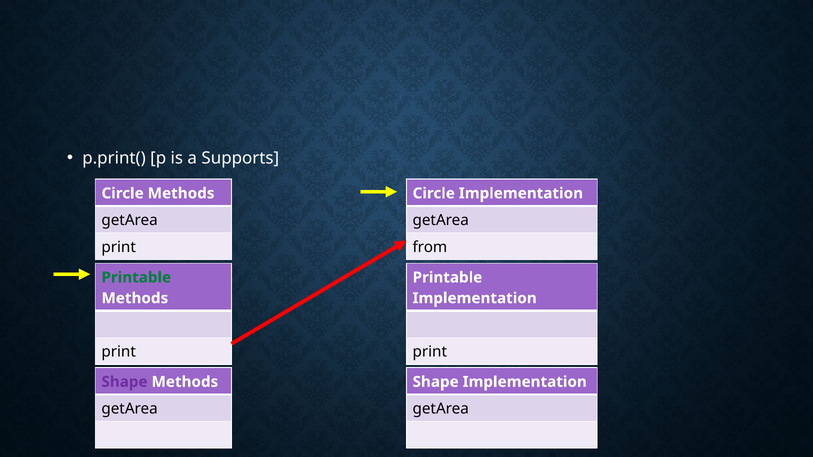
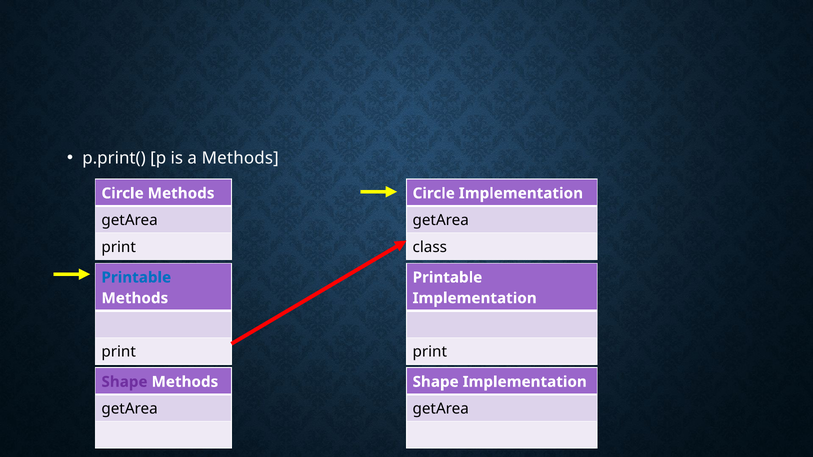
a Supports: Supports -> Methods (240, 158)
from: from -> class (430, 247)
Printable colour: green -> blue (136, 278)
